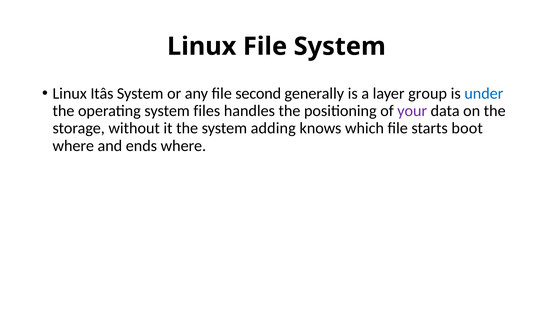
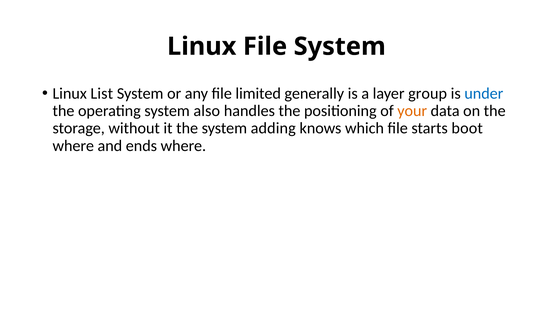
Itâs: Itâs -> List (102, 93)
second: second -> limited (258, 93)
files: files -> also (207, 111)
your colour: purple -> orange (412, 111)
